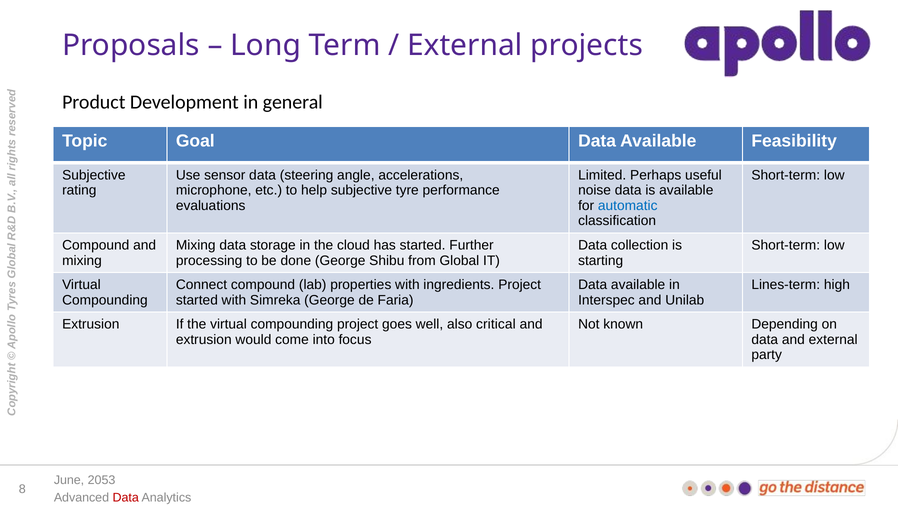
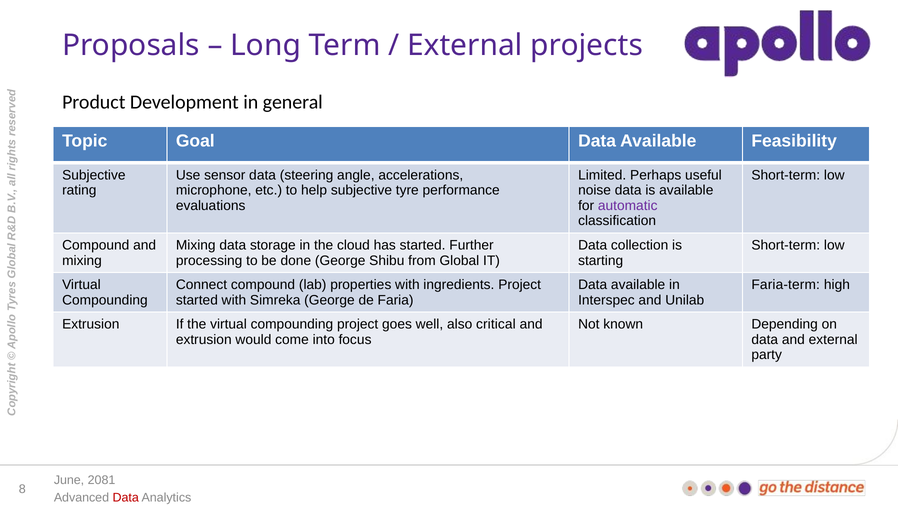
automatic colour: blue -> purple (628, 206)
Lines-term: Lines-term -> Faria-term (786, 285)
2053: 2053 -> 2081 (102, 480)
